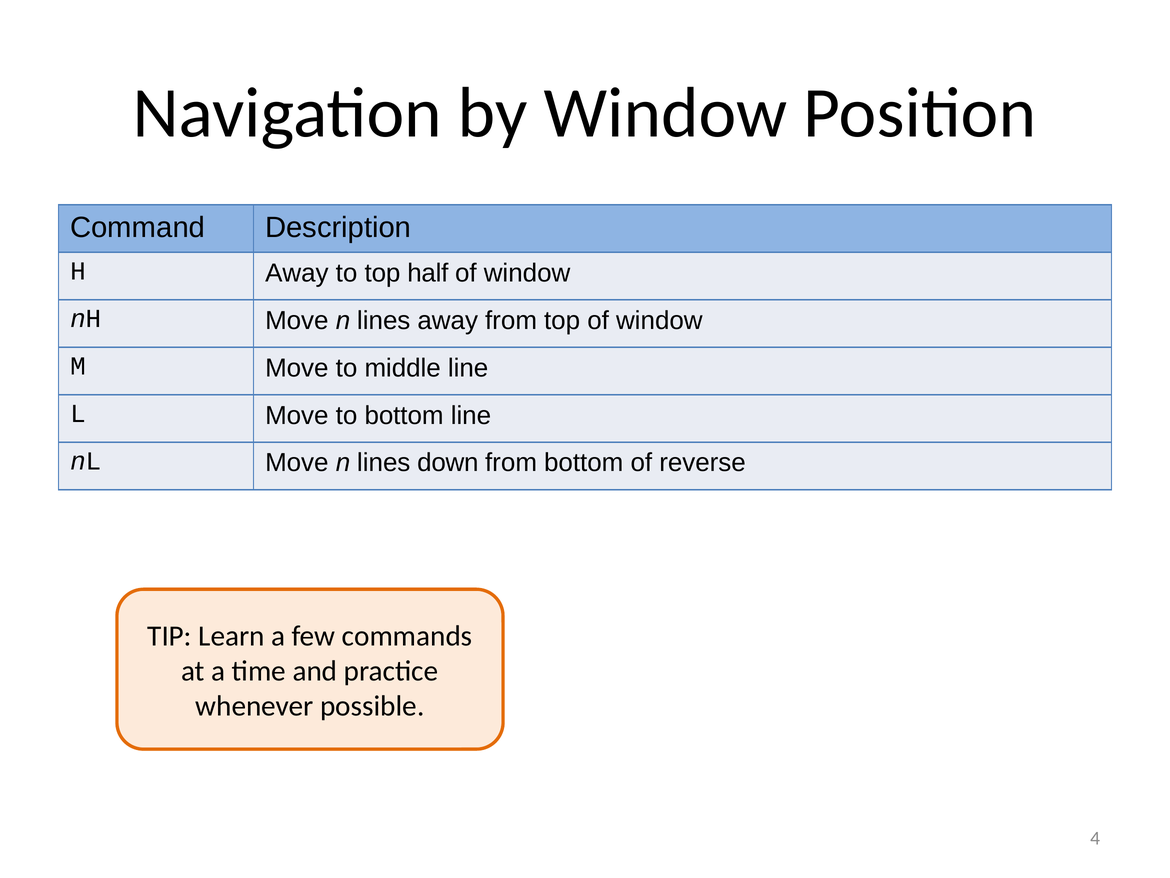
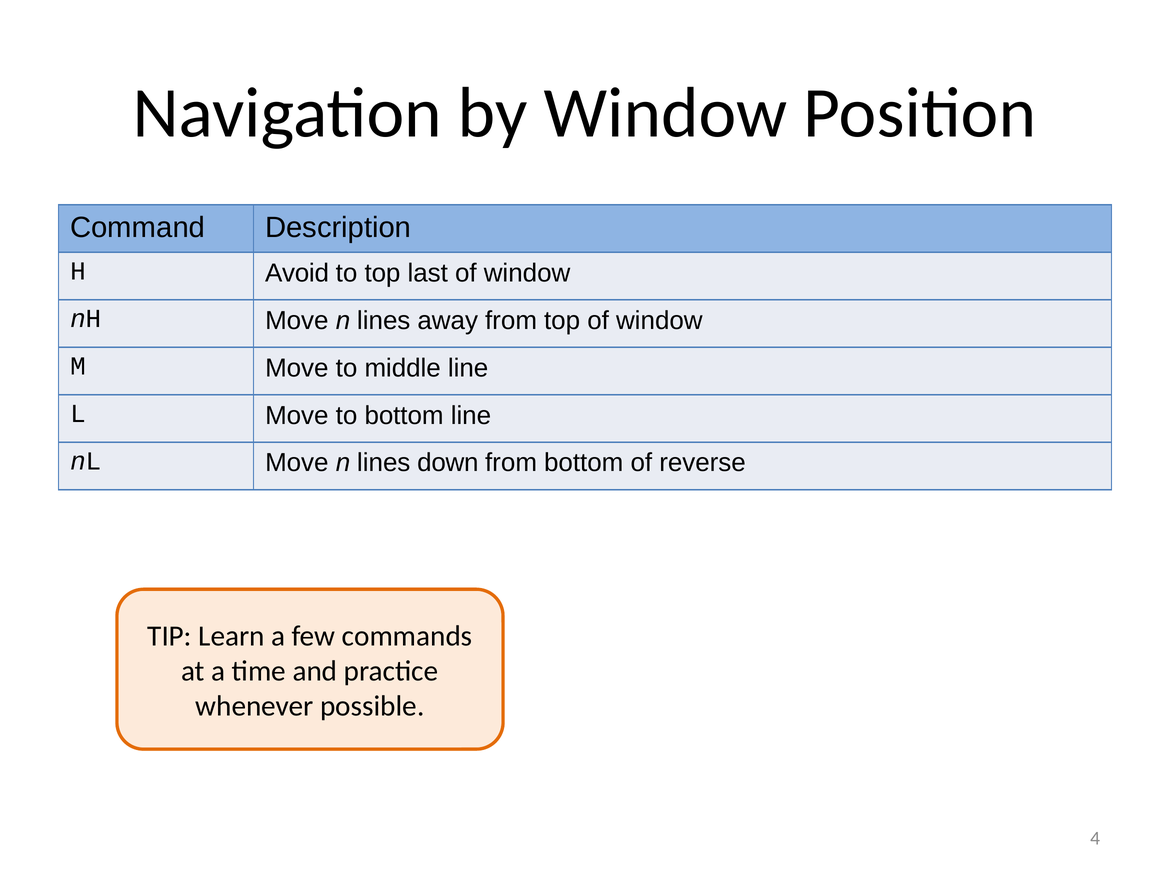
H Away: Away -> Avoid (297, 273)
half: half -> last (428, 273)
